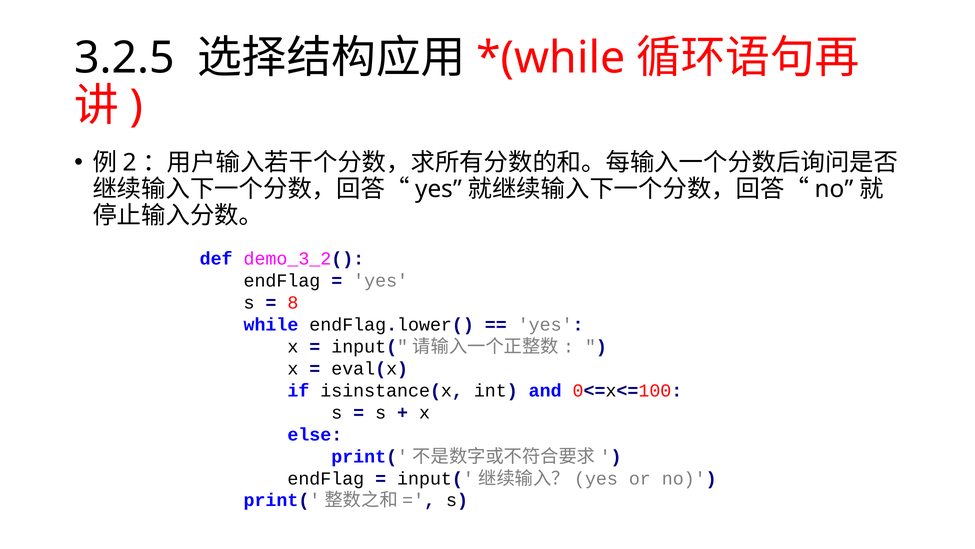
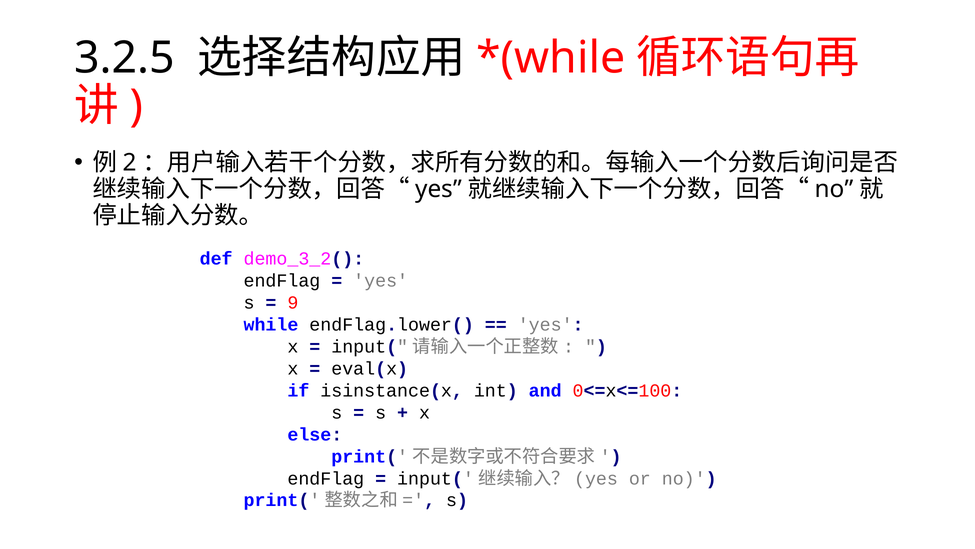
8: 8 -> 9 (293, 302)
